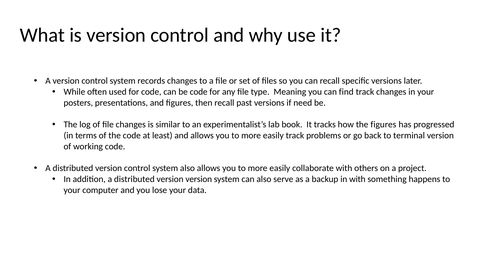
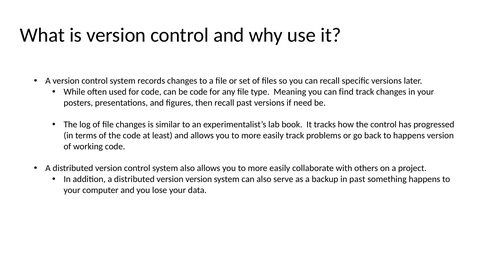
the figures: figures -> control (384, 125)
to terminal: terminal -> happens (409, 136)
in with: with -> past (357, 179)
